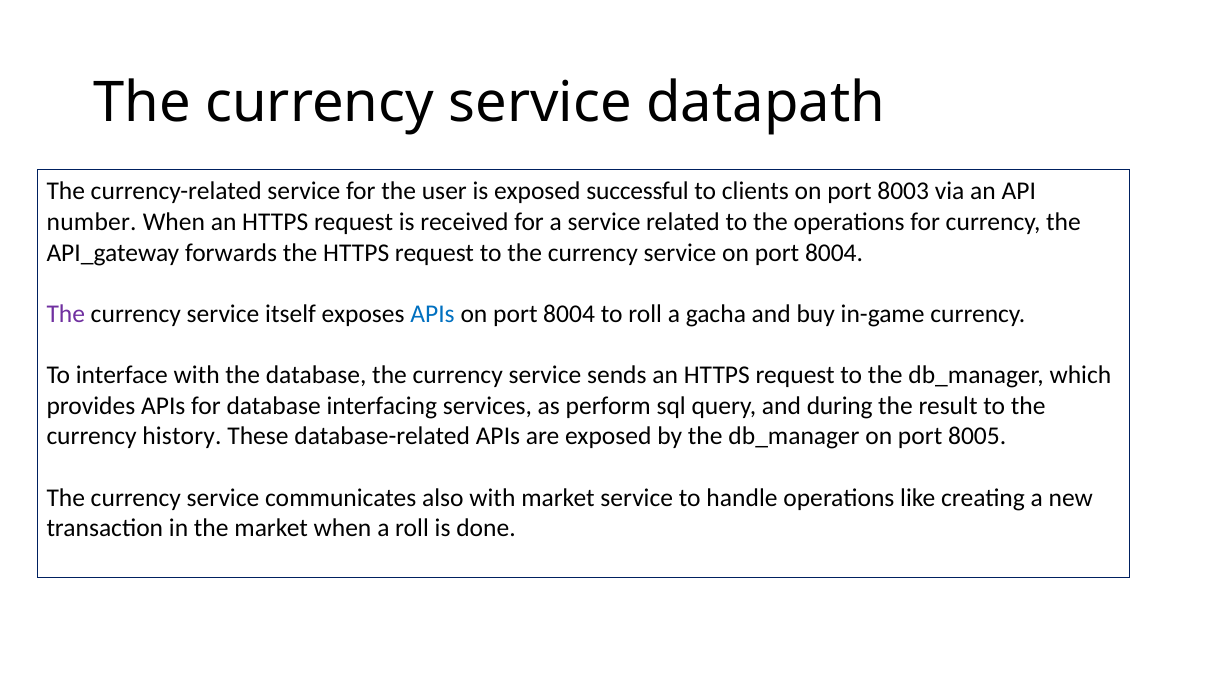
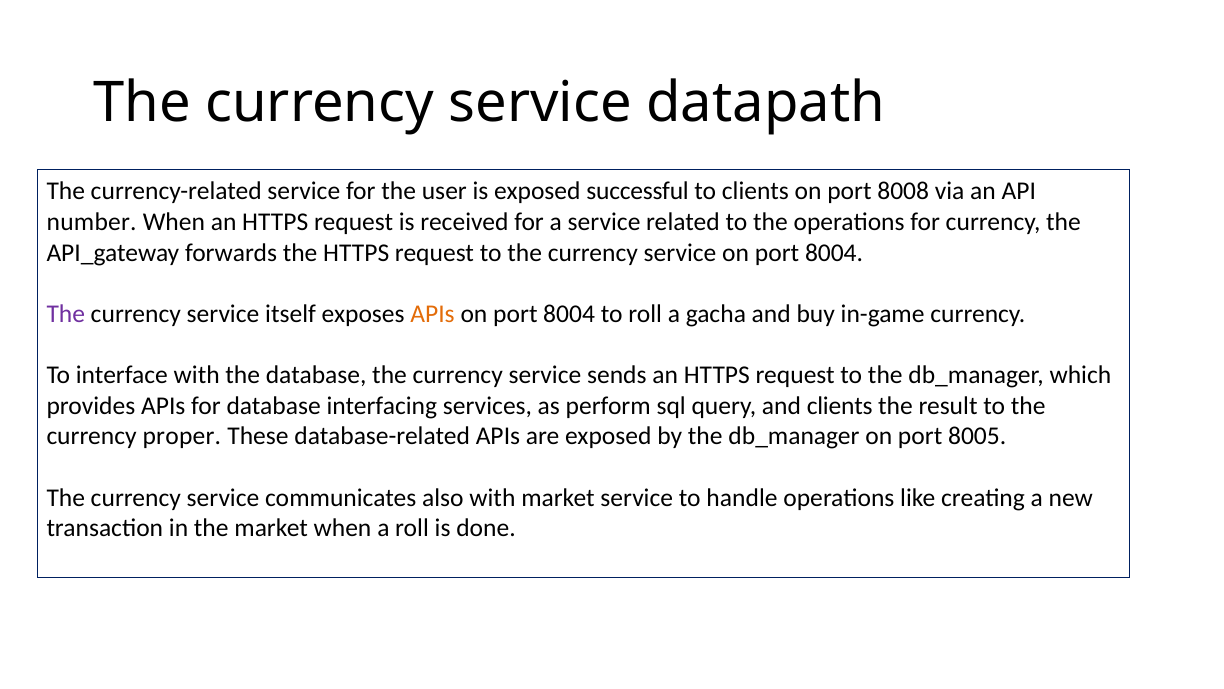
8003: 8003 -> 8008 (903, 191)
APIs colour: blue -> orange (433, 314)
and during: during -> clients (840, 406)
history: history -> proper (182, 436)
